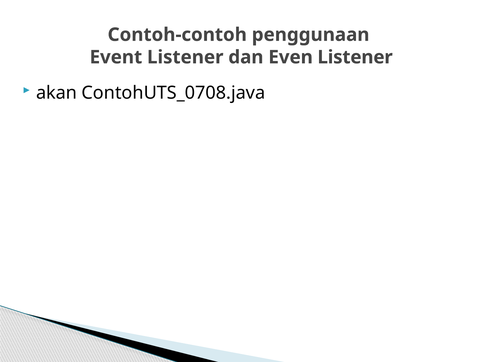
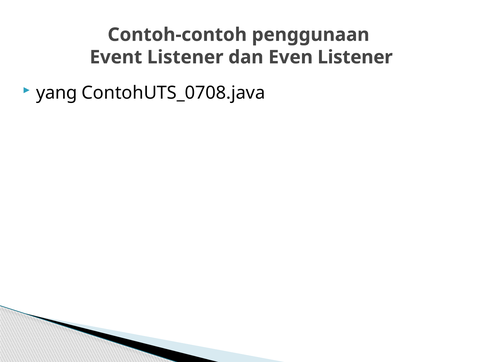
akan: akan -> yang (57, 93)
